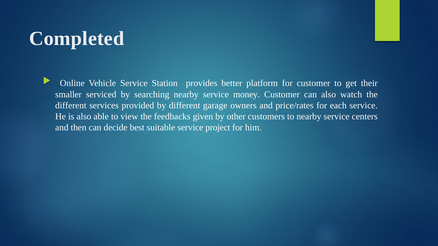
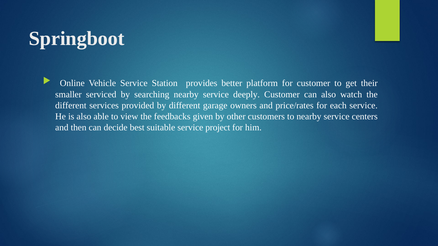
Completed: Completed -> Springboot (77, 39)
money: money -> deeply (247, 95)
